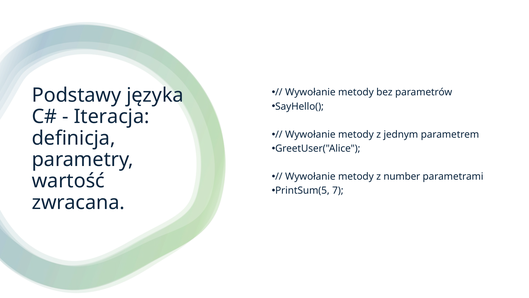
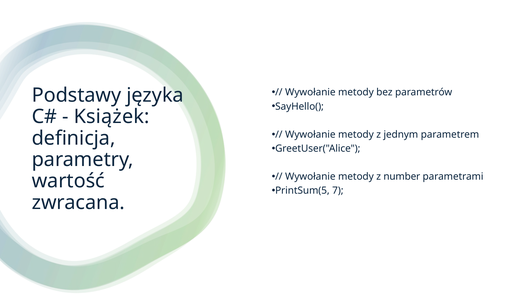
Iteracja: Iteracja -> Książek (112, 116)
